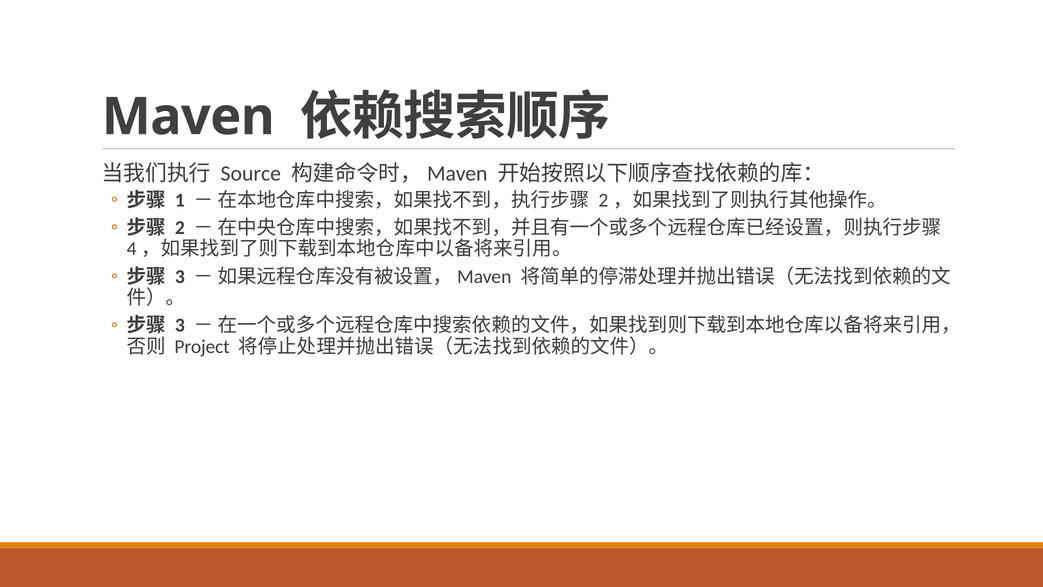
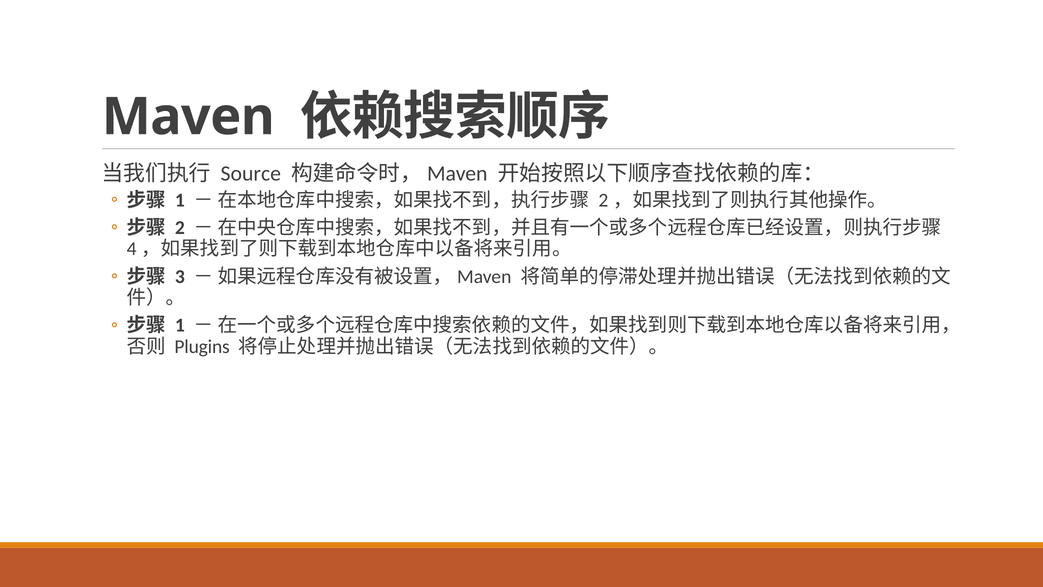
3: 3 -> 1 (180, 325)
Project: Project -> Plugins (202, 346)
